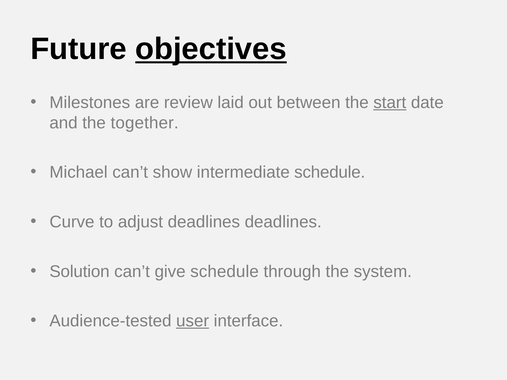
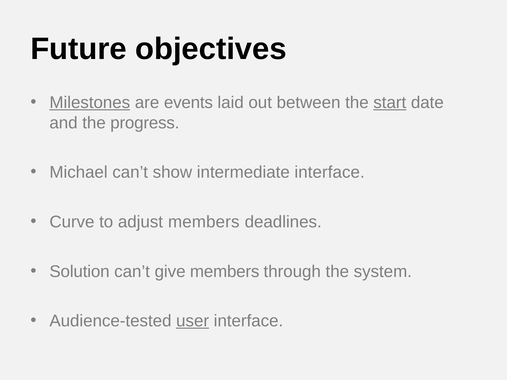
objectives underline: present -> none (211, 49)
Milestones underline: none -> present (90, 103)
review: review -> events (188, 103)
together: together -> progress (145, 123)
intermediate schedule: schedule -> interface (330, 172)
adjust deadlines: deadlines -> members (204, 222)
give schedule: schedule -> members (225, 272)
